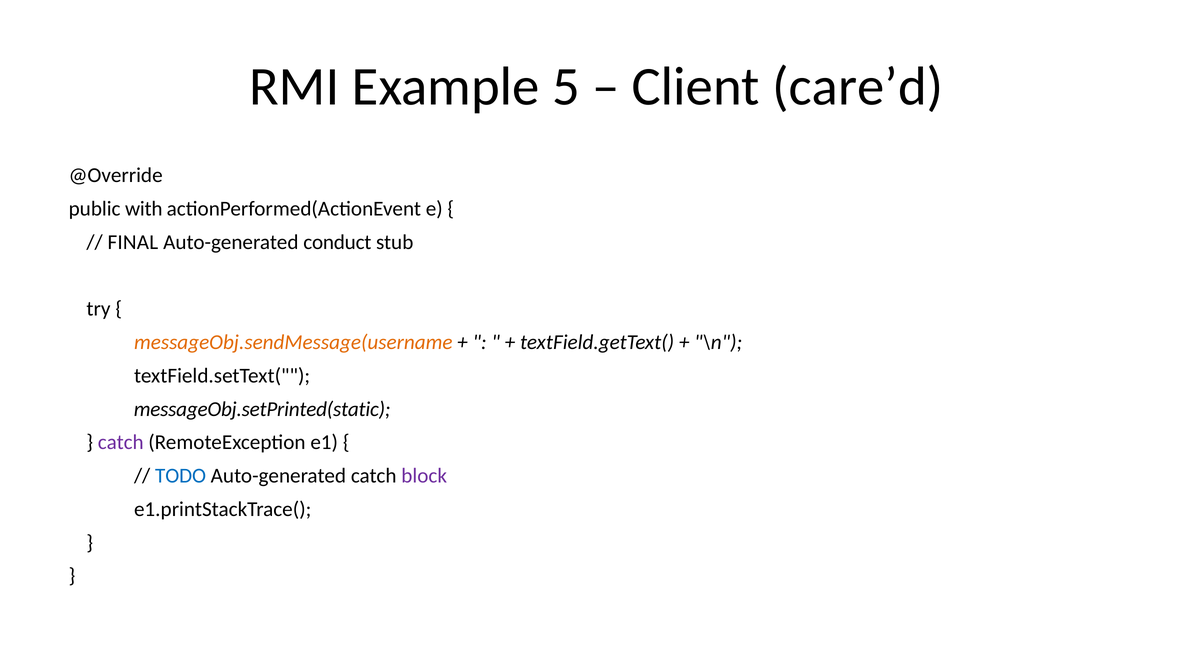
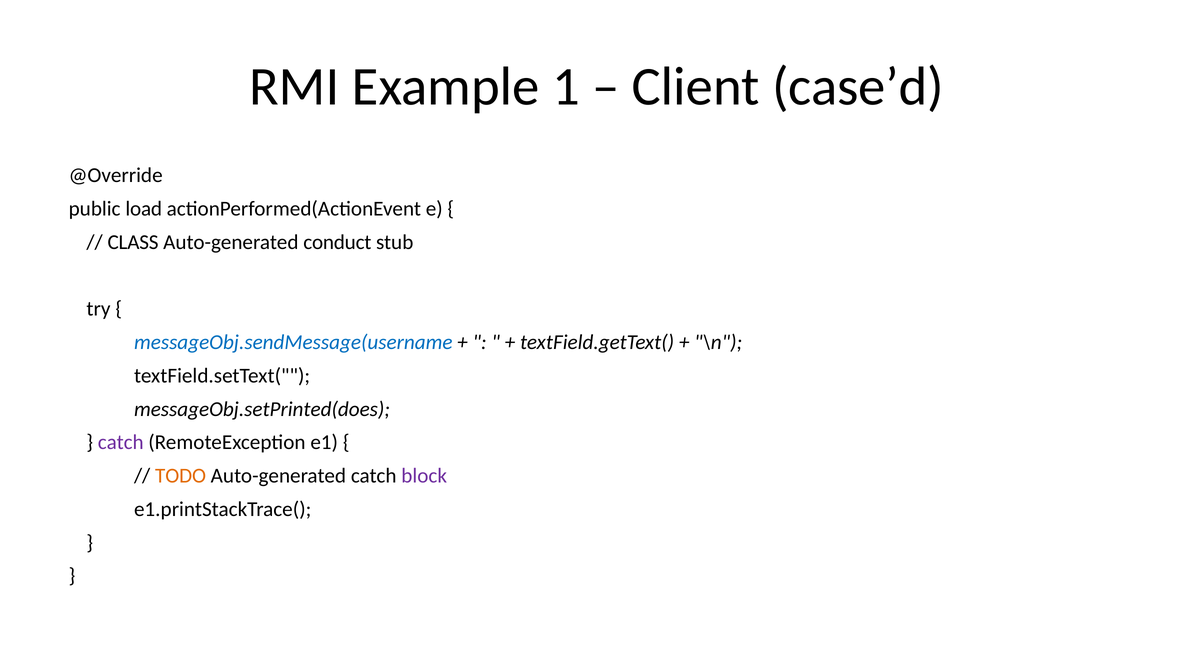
5: 5 -> 1 (566, 87)
care’d: care’d -> case’d (858, 87)
with: with -> load (144, 209)
FINAL: FINAL -> CLASS (133, 242)
messageObj.sendMessage(username colour: orange -> blue (293, 342)
messageObj.setPrinted(static: messageObj.setPrinted(static -> messageObj.setPrinted(does (262, 409)
TODO colour: blue -> orange (181, 476)
